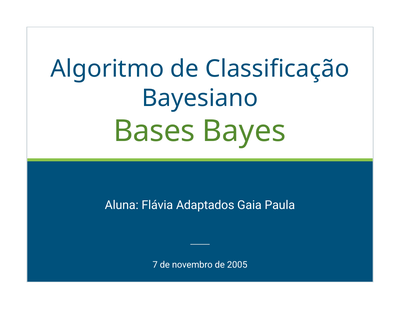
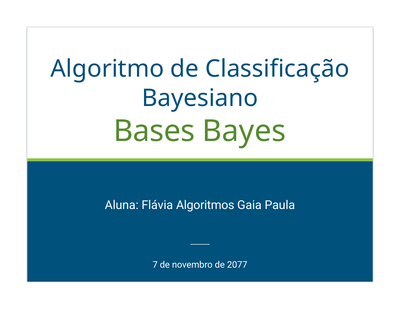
Adaptados: Adaptados -> Algoritmos (205, 205)
2005: 2005 -> 2077 (237, 265)
